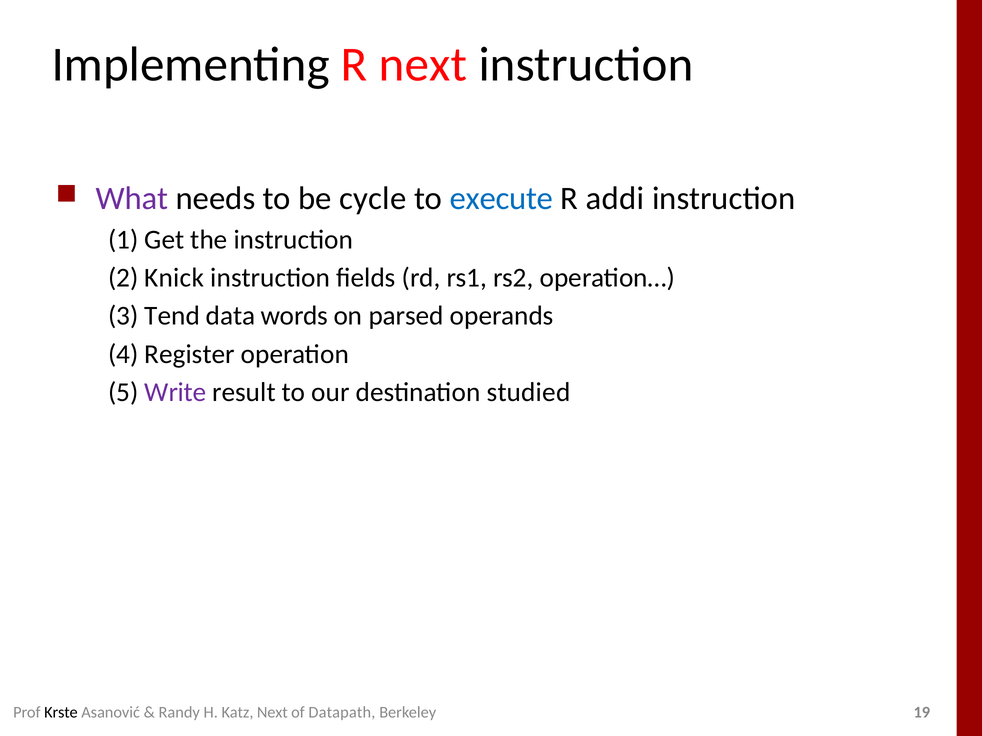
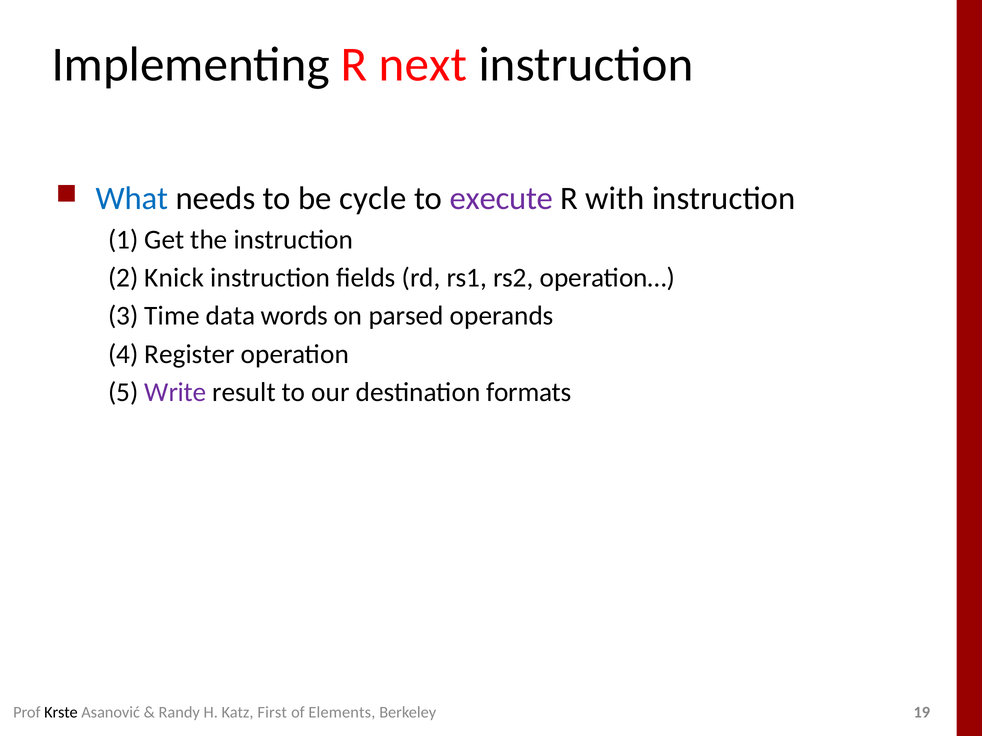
What colour: purple -> blue (132, 199)
execute colour: blue -> purple (501, 199)
addi: addi -> with (615, 199)
Tend: Tend -> Time (172, 316)
studied: studied -> formats (529, 393)
Katz Next: Next -> First (272, 713)
Datapath: Datapath -> Elements (342, 713)
